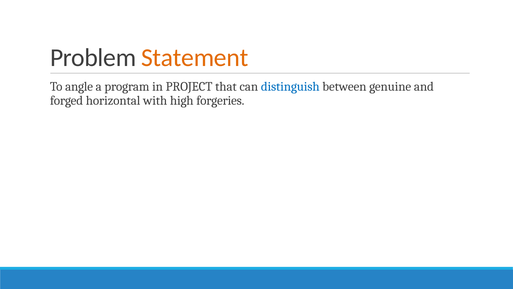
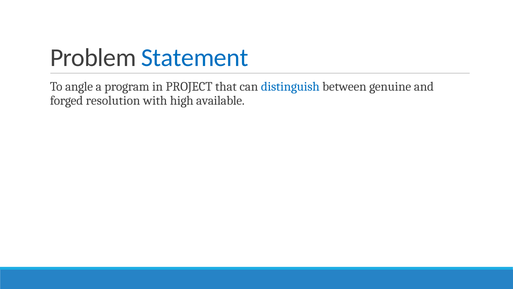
Statement colour: orange -> blue (195, 57)
horizontal: horizontal -> resolution (113, 100)
forgeries: forgeries -> available (220, 100)
